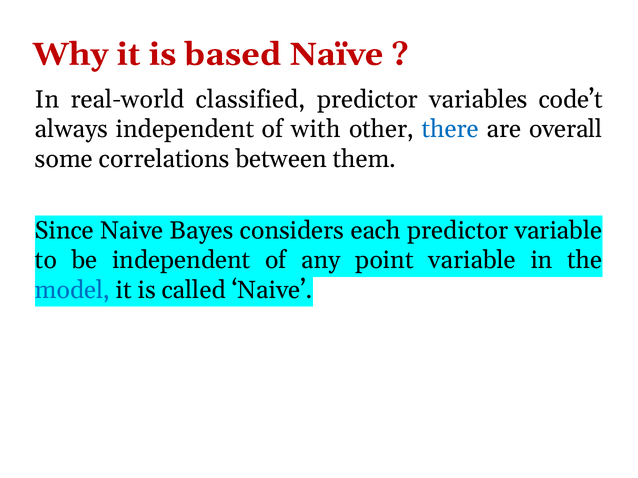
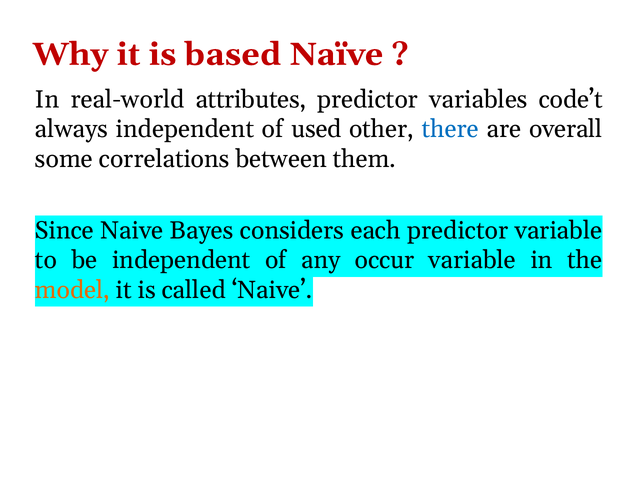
classified: classified -> attributes (251, 99)
with: with -> used (316, 129)
point: point -> occur (385, 260)
model colour: blue -> orange (73, 290)
